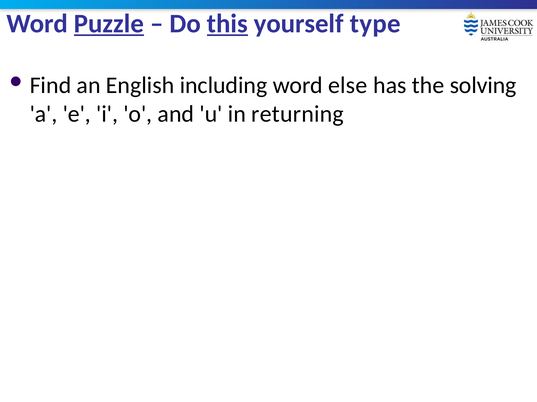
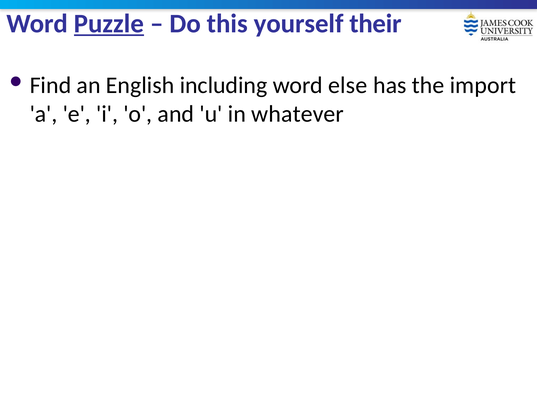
this underline: present -> none (227, 24)
type: type -> their (376, 24)
solving: solving -> import (483, 85)
returning: returning -> whatever (298, 114)
